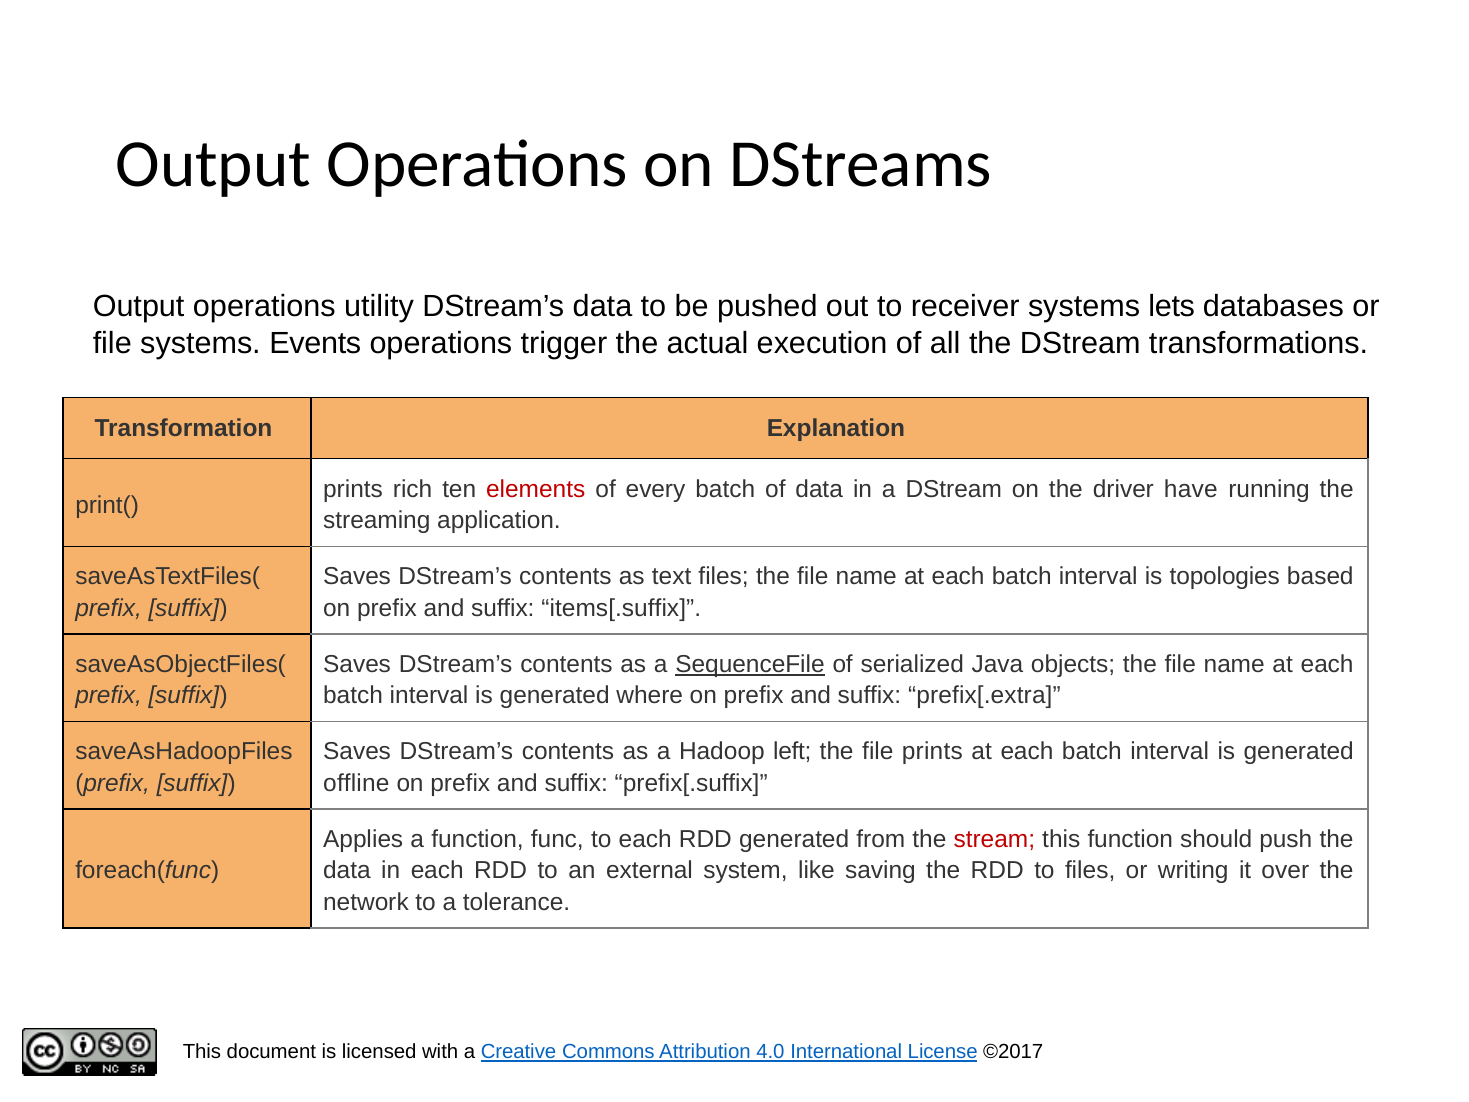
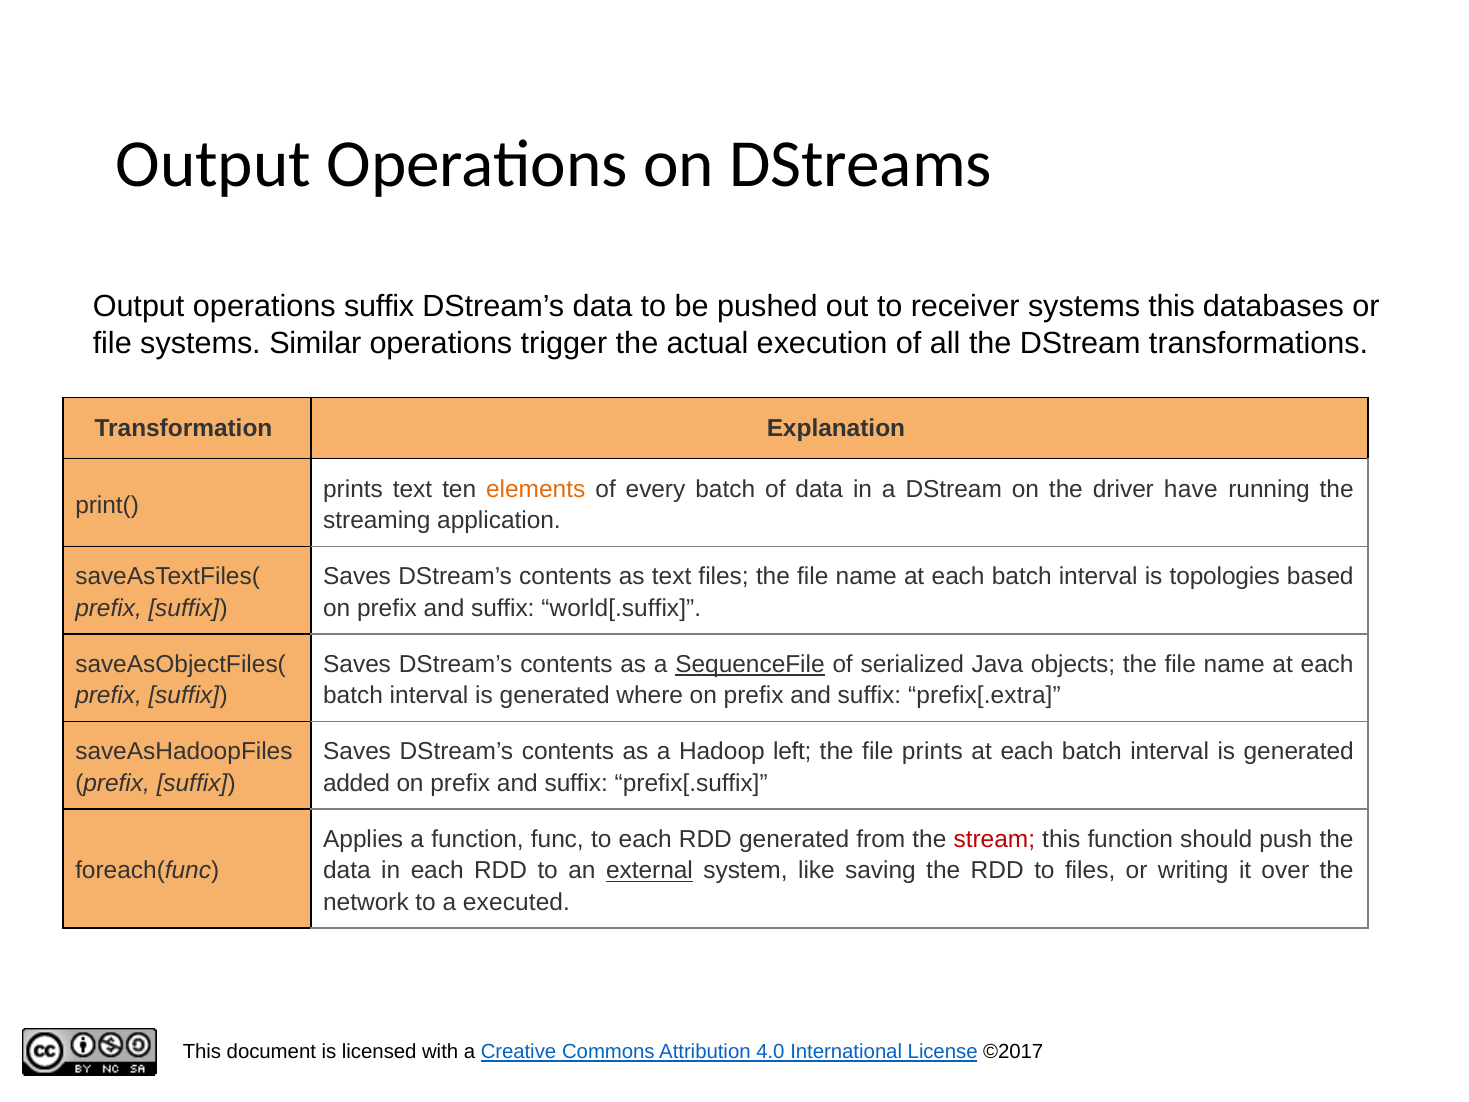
operations utility: utility -> suffix (379, 307)
systems lets: lets -> this (1172, 307)
Events: Events -> Similar (315, 344)
prints rich: rich -> text (413, 489)
elements colour: red -> orange (536, 489)
items[.suffix: items[.suffix -> world[.suffix (621, 608)
offline: offline -> added (357, 783)
external underline: none -> present (650, 871)
tolerance: tolerance -> executed (516, 902)
